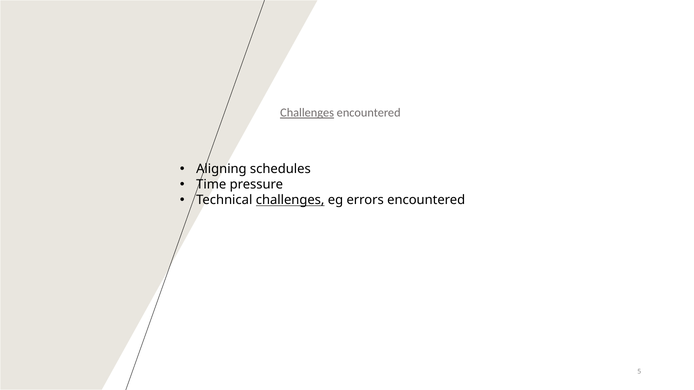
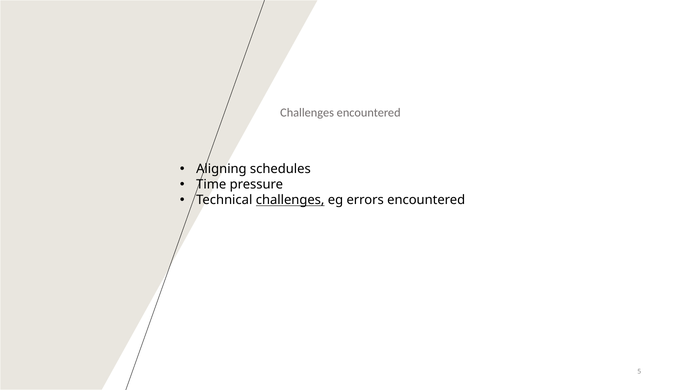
Challenges underline: present -> none (307, 113)
